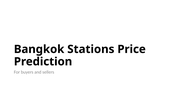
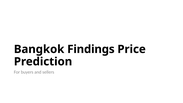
Stations: Stations -> Findings (91, 49)
